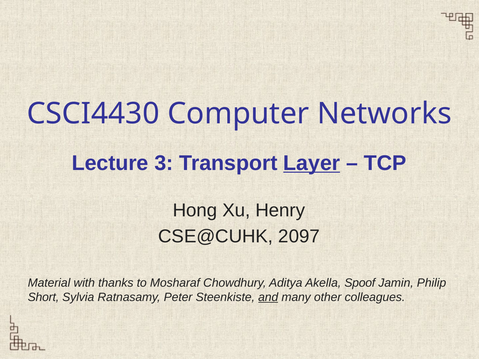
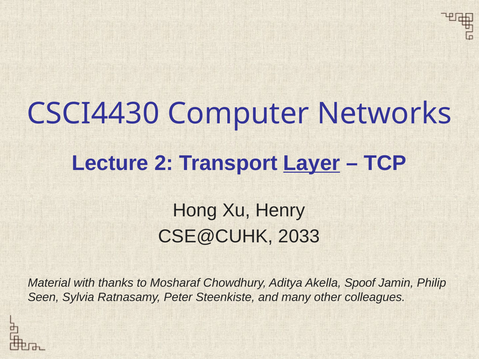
3: 3 -> 2 (164, 163)
2097: 2097 -> 2033 (299, 237)
Short: Short -> Seen (43, 297)
and underline: present -> none (268, 297)
